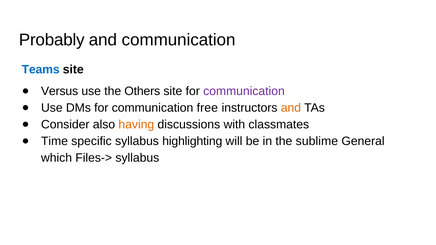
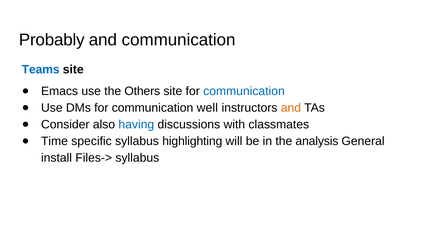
Versus: Versus -> Emacs (60, 91)
communication colour: purple -> blue (244, 91)
free: free -> well (207, 108)
having colour: orange -> blue (136, 125)
sublime: sublime -> analysis (317, 141)
which: which -> install (57, 158)
